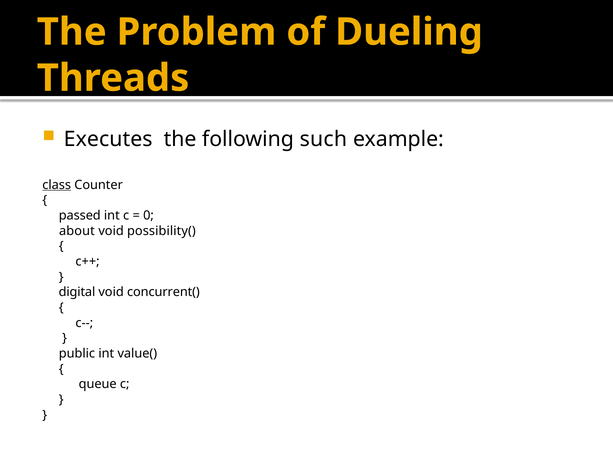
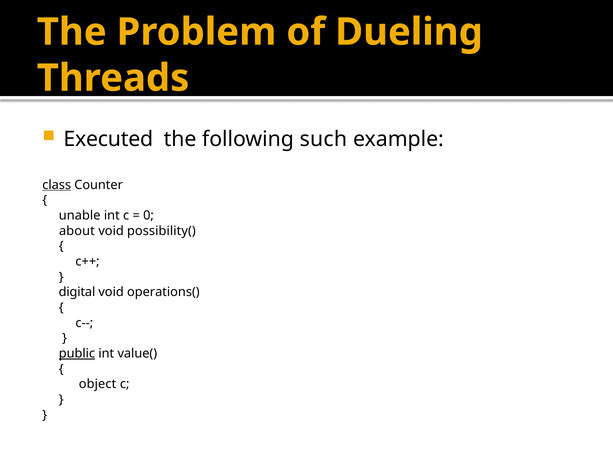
Executes: Executes -> Executed (108, 139)
passed: passed -> unable (80, 215)
concurrent(: concurrent( -> operations( (163, 292)
public underline: none -> present (77, 353)
queue: queue -> object (98, 384)
